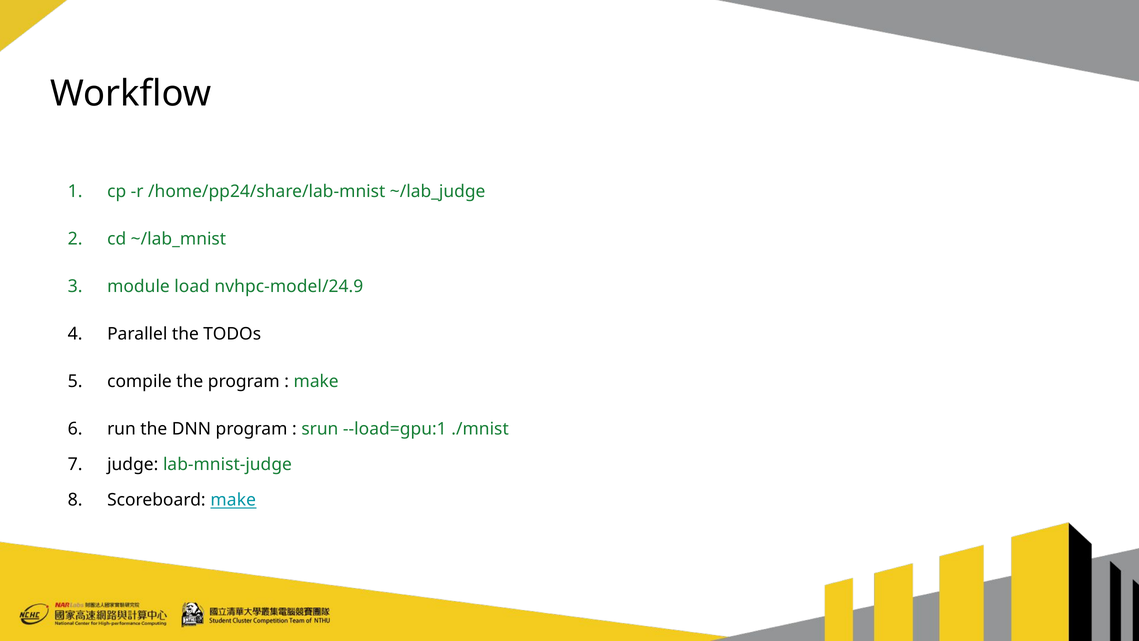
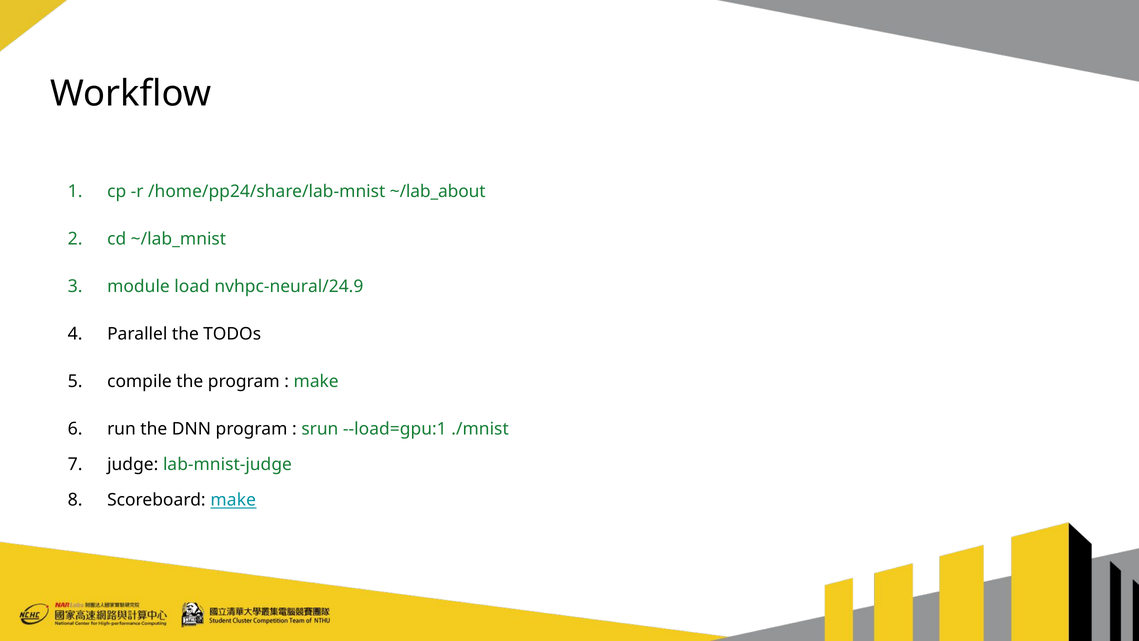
~/lab_judge: ~/lab_judge -> ~/lab_about (438, 192)
nvhpc-model/24.9: nvhpc-model/24.9 -> nvhpc-neural/24.9 (289, 286)
